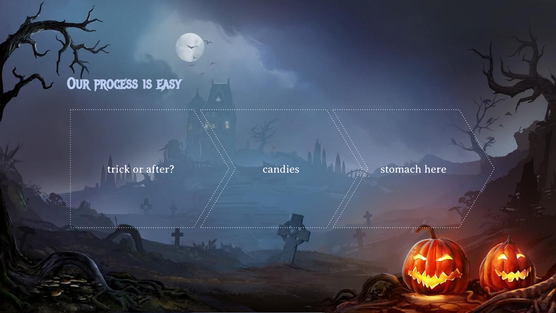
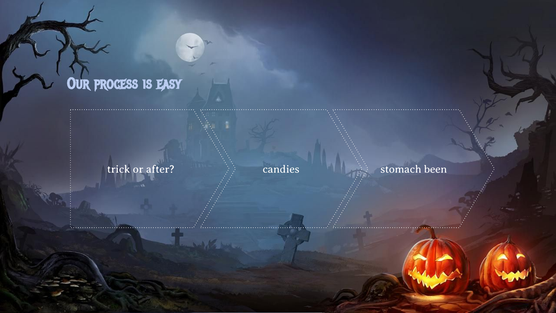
here: here -> been (436, 169)
